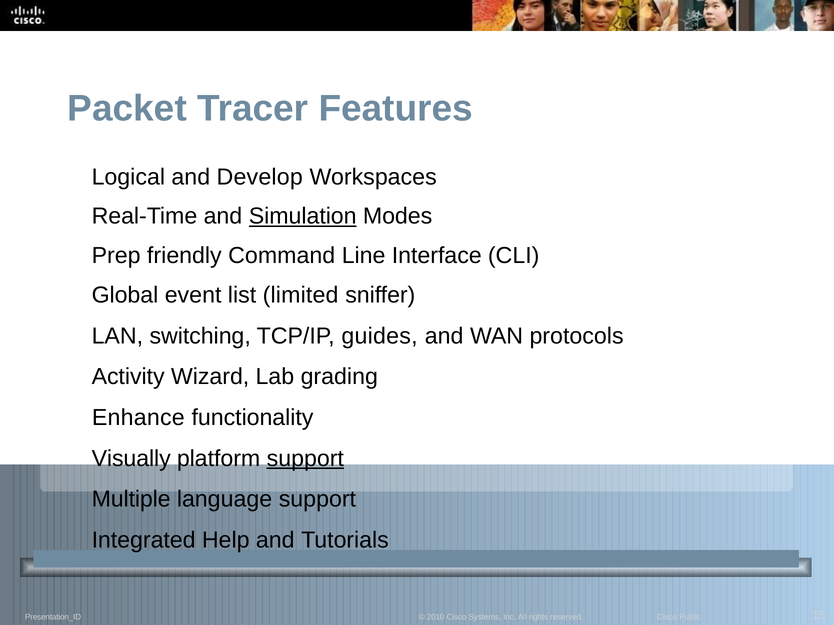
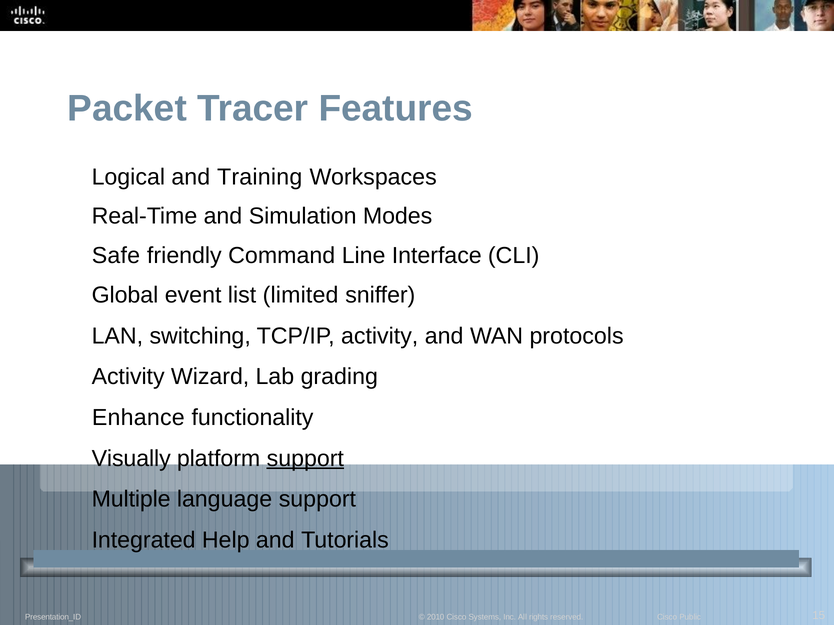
Develop: Develop -> Training (260, 177)
Simulation underline: present -> none (303, 216)
Prep: Prep -> Safe (116, 256)
TCP/IP guides: guides -> activity (380, 336)
